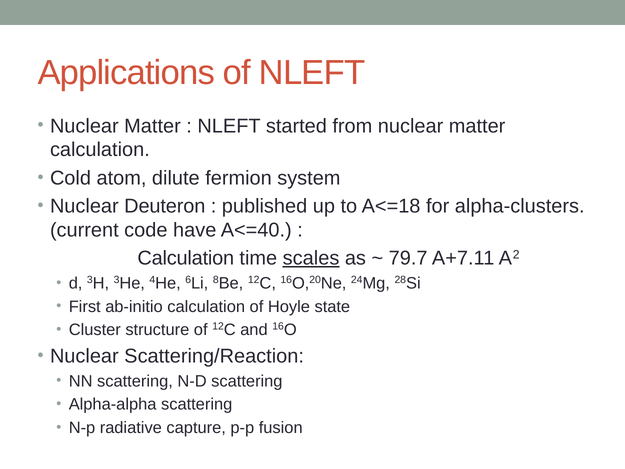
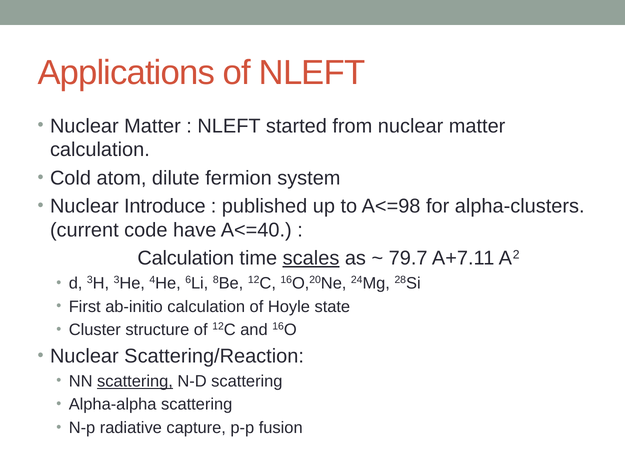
Deuteron: Deuteron -> Introduce (165, 206)
A<=18: A<=18 -> A<=98 (391, 206)
scattering underline: none -> present (135, 381)
